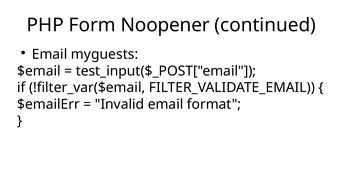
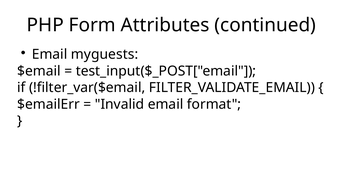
Noopener: Noopener -> Attributes (165, 25)
